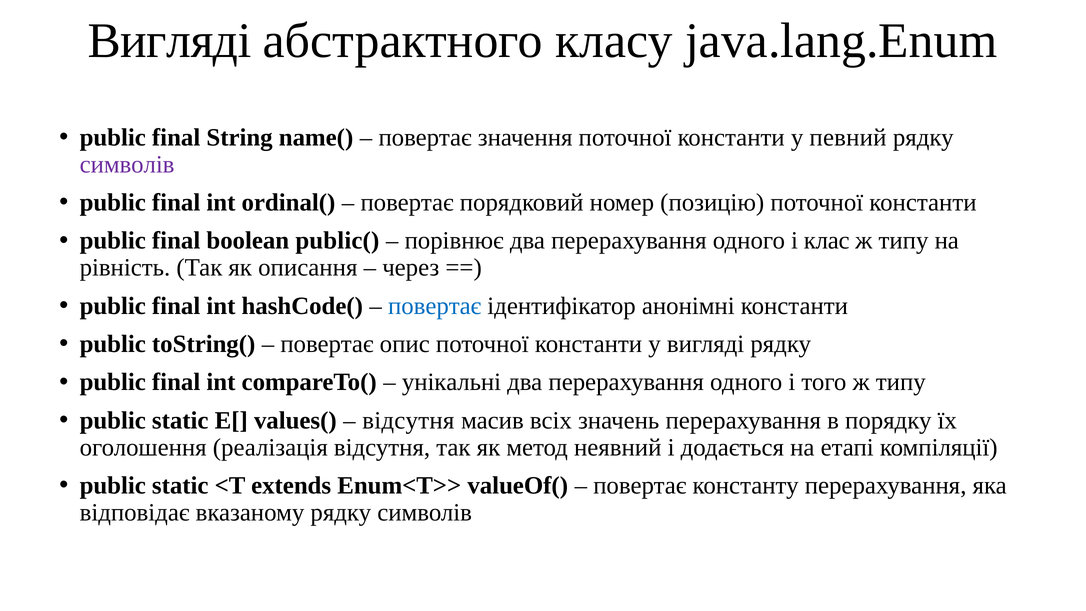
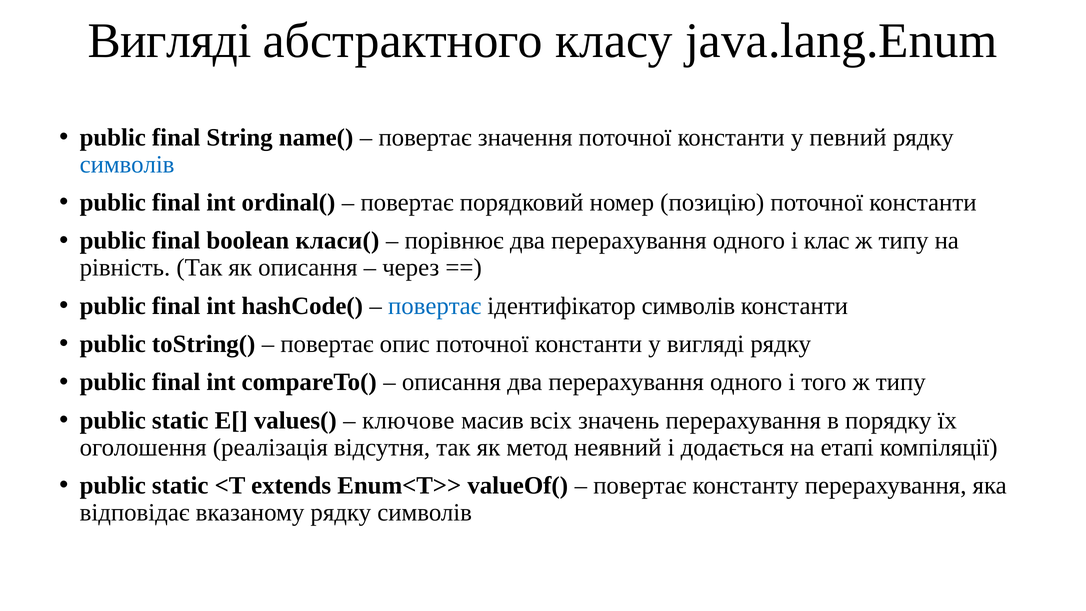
символів colour: purple -> blue (127, 164)
public(: public( -> класи( (337, 241)
ідентифікатор анонімні: анонімні -> символів (688, 306)
унікальні: унікальні -> описання (451, 382)
відсутня: відсутня -> ключове (408, 420)
